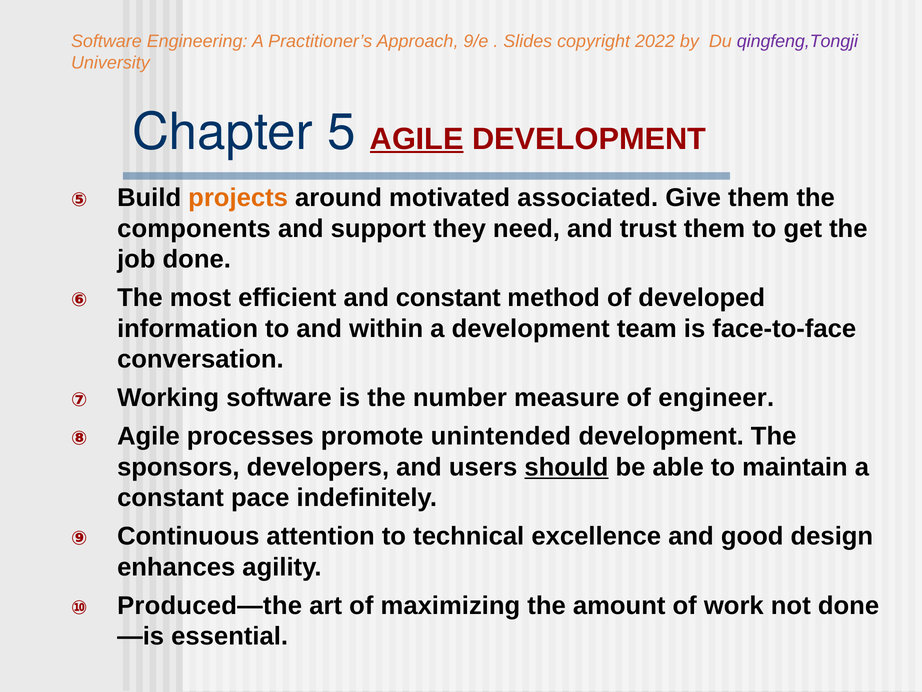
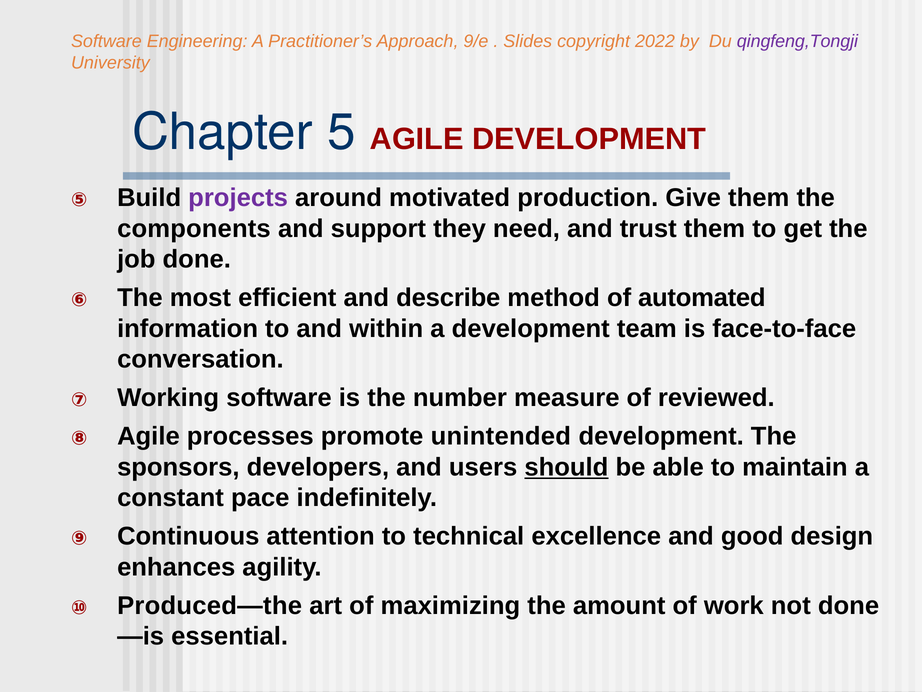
AGILE underline: present -> none (417, 139)
projects colour: orange -> purple (238, 198)
associated: associated -> production (588, 198)
and constant: constant -> describe (448, 298)
developed: developed -> automated (702, 298)
engineer: engineer -> reviewed (716, 398)
